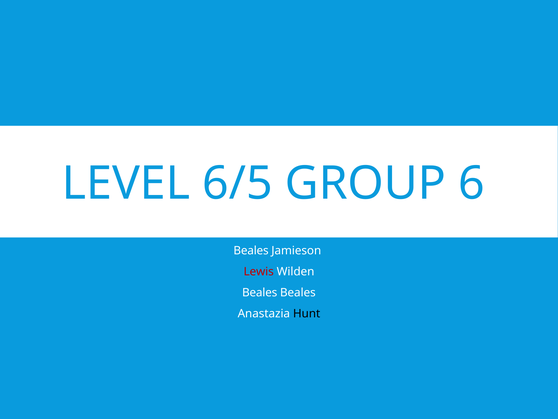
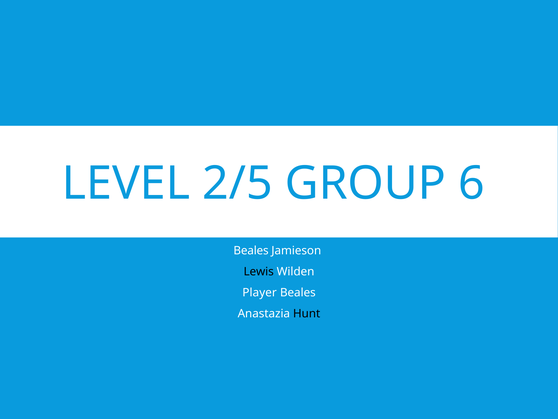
6/5: 6/5 -> 2/5 (237, 183)
Lewis colour: red -> black (259, 271)
Beales: Beales -> Player (260, 292)
